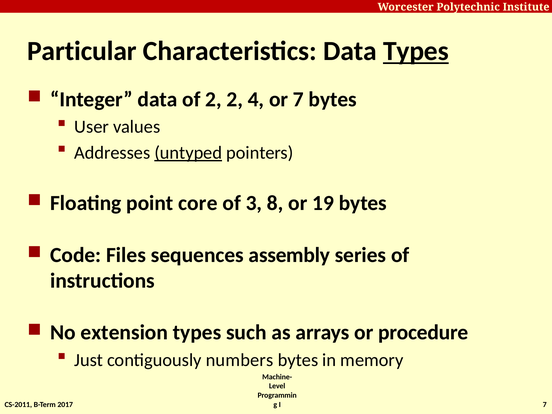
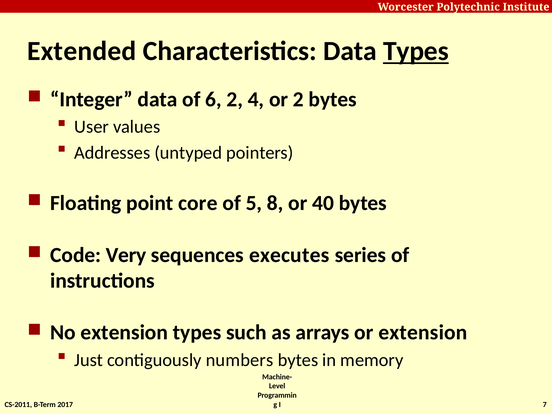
Particular: Particular -> Extended (82, 51)
of 2: 2 -> 6 (214, 99)
or 7: 7 -> 2 (298, 99)
untyped underline: present -> none (188, 153)
3: 3 -> 5 (254, 203)
19: 19 -> 40 (323, 203)
Files: Files -> Very (126, 255)
assembly: assembly -> executes (289, 255)
or procedure: procedure -> extension (423, 333)
